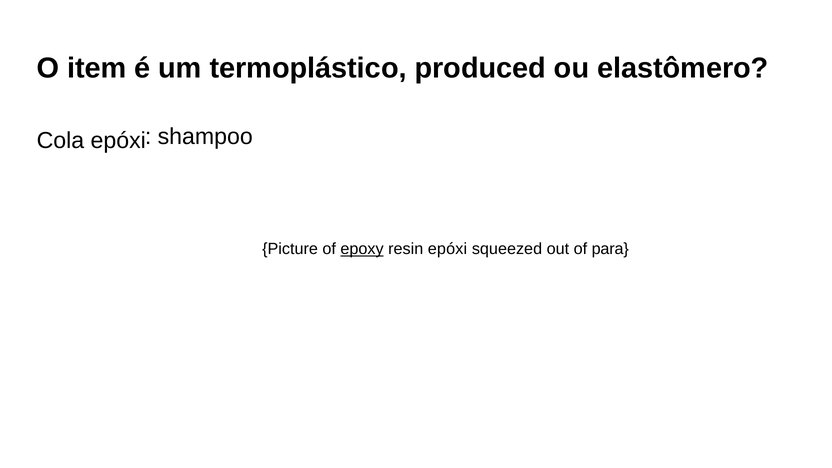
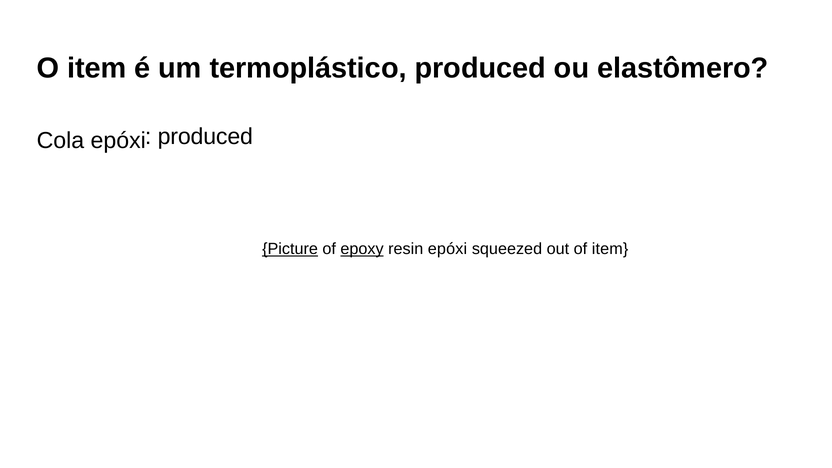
shampoo: shampoo -> produced (205, 136)
Picture underline: none -> present (290, 249)
of para: para -> item (610, 249)
